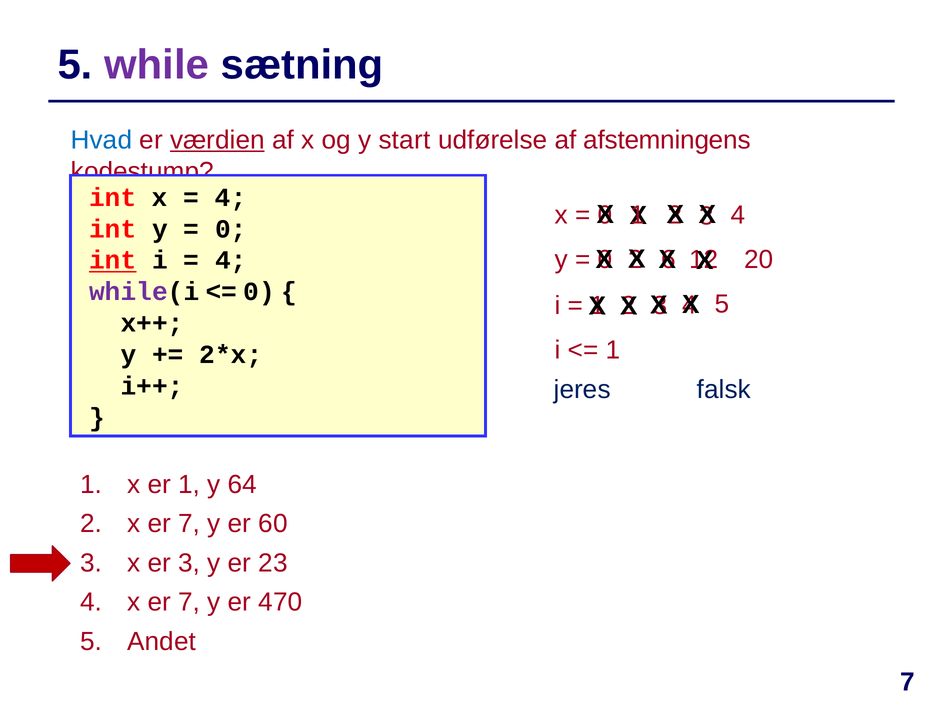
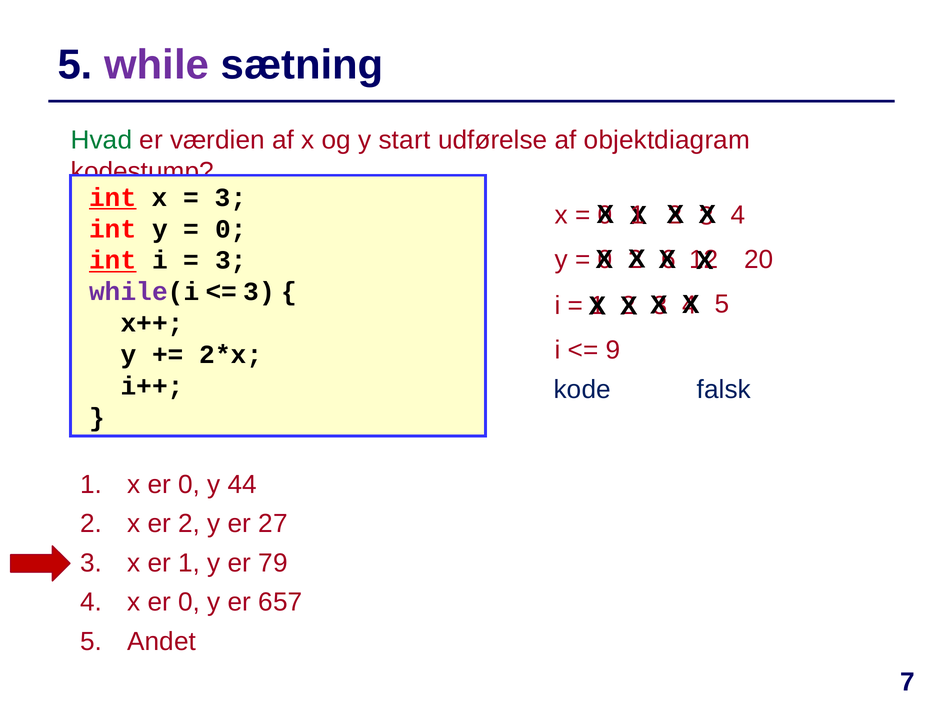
Hvad colour: blue -> green (102, 140)
værdien underline: present -> none (217, 140)
afstemningens: afstemningens -> objektdiagram (667, 140)
int underline: none -> present (113, 198)
4: 4 -> 3 (231, 198)
4: 4 -> 3 (231, 260)
0: 0 -> 3 (259, 292)
1: 1 -> 9 (613, 350)
jeres: jeres -> kode (582, 390)
1 x er 1: 1 -> 0 (189, 485)
64: 64 -> 44 (242, 485)
2 x er 7: 7 -> 2 (189, 524)
60: 60 -> 27 (273, 524)
er 3: 3 -> 1 (189, 563)
23: 23 -> 79 (273, 563)
4 x er 7: 7 -> 0 (189, 602)
470: 470 -> 657 (280, 602)
